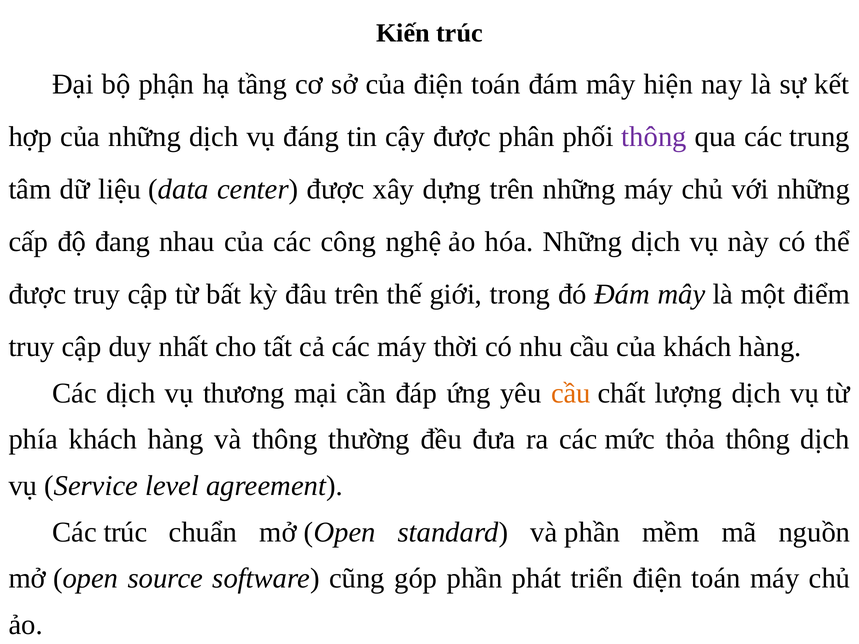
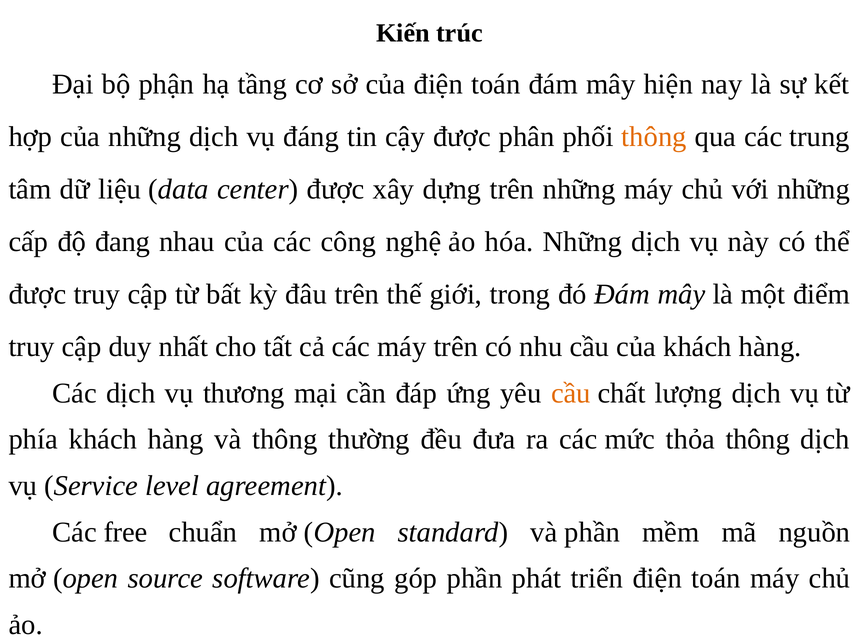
thông colour: purple -> orange (654, 137)
máy thời: thời -> trên (456, 347)
Các trúc: trúc -> free (125, 532)
